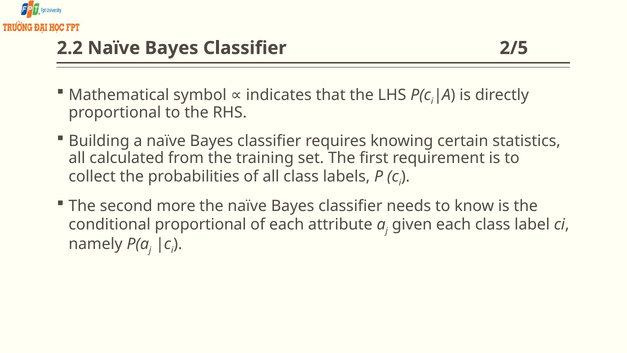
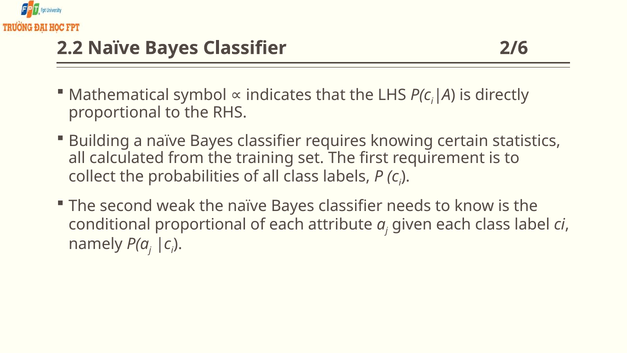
2/5: 2/5 -> 2/6 (514, 48)
more: more -> weak (176, 206)
